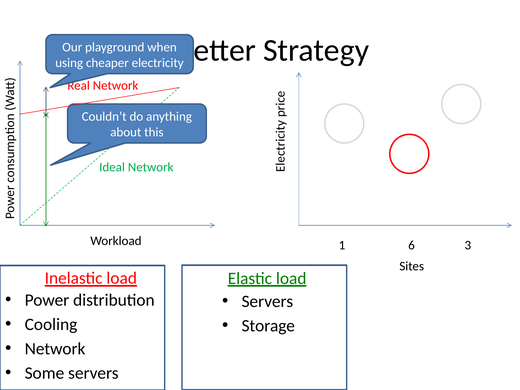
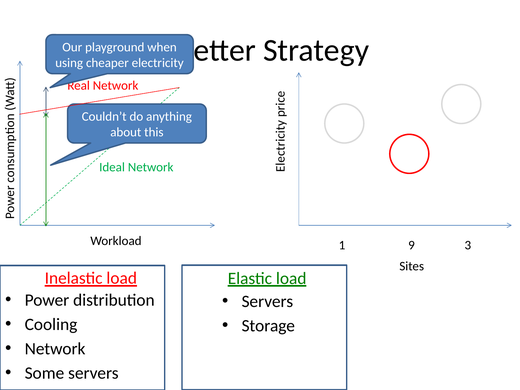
6: 6 -> 9 (411, 245)
